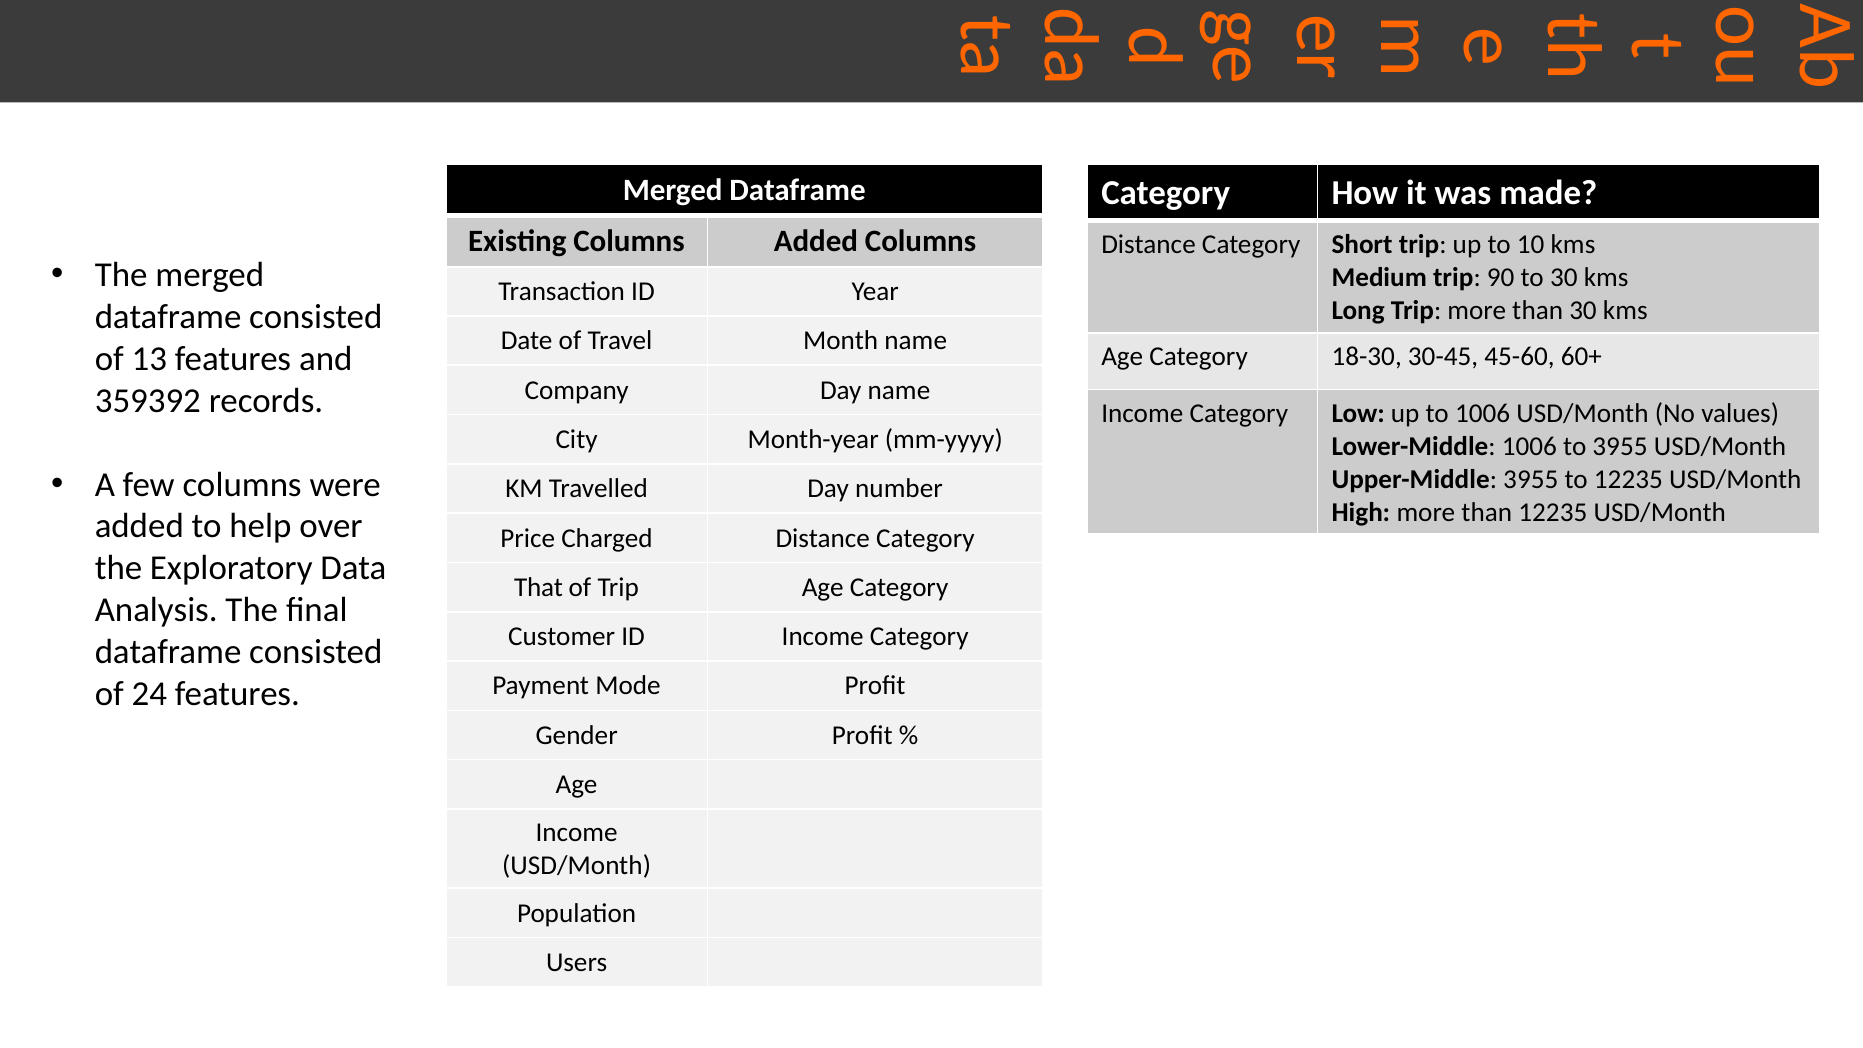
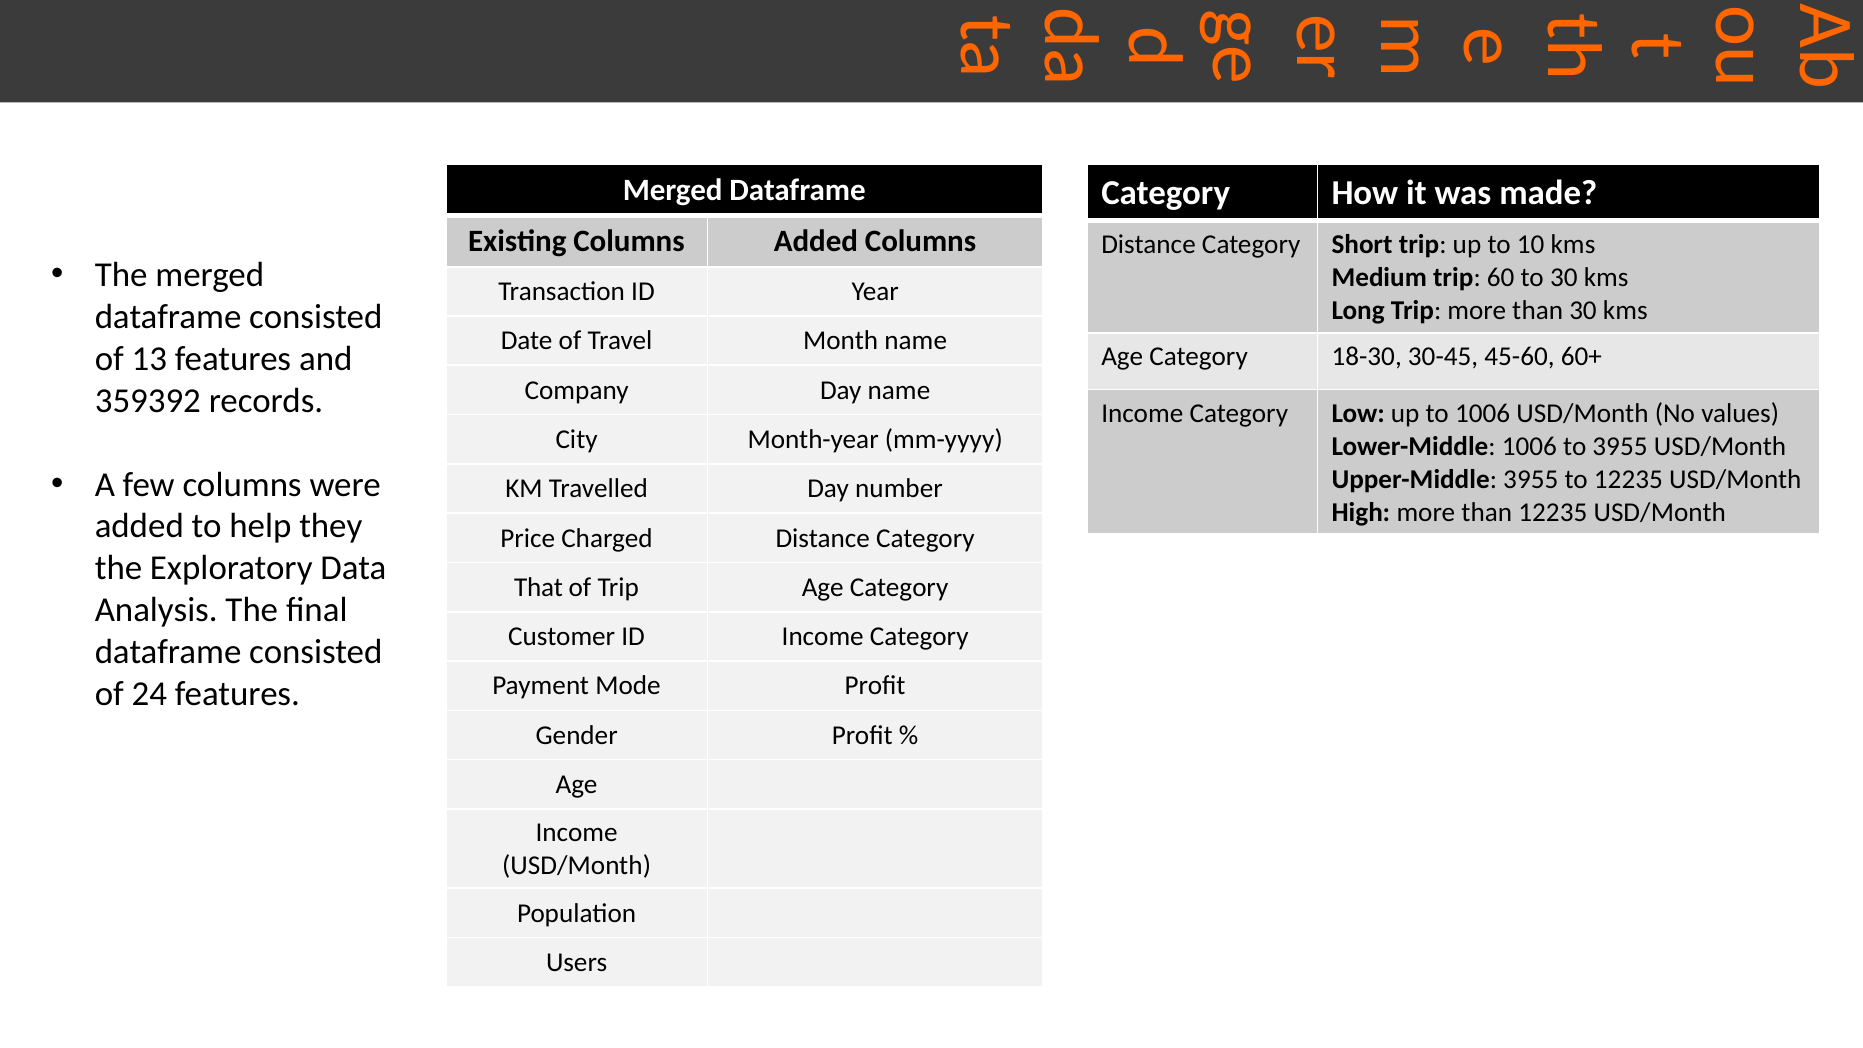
90: 90 -> 60 (1501, 278)
over: over -> they (331, 526)
